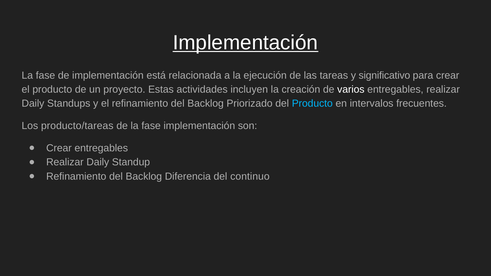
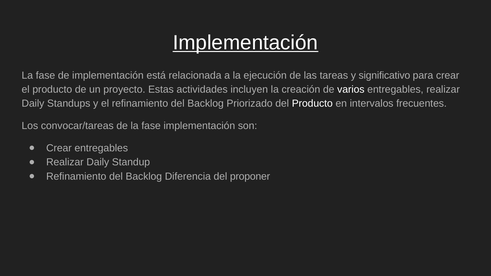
Producto colour: light blue -> white (312, 104)
producto/tareas: producto/tareas -> convocar/tareas (77, 126)
continuo: continuo -> proponer (250, 176)
